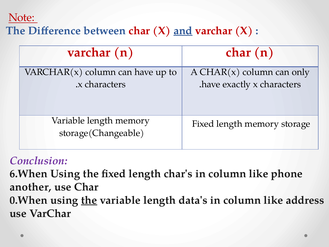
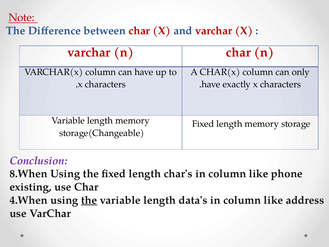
and underline: present -> none (183, 31)
6.When: 6.When -> 8.When (29, 174)
another: another -> existing (31, 187)
0.When: 0.When -> 4.When (29, 200)
